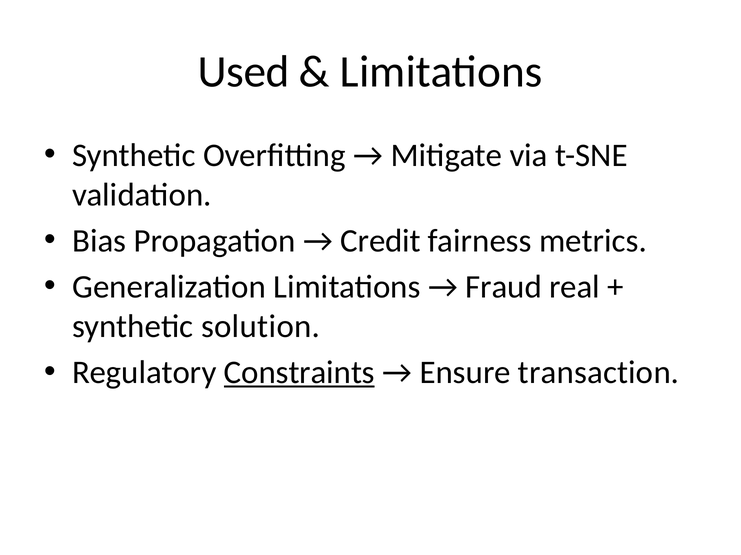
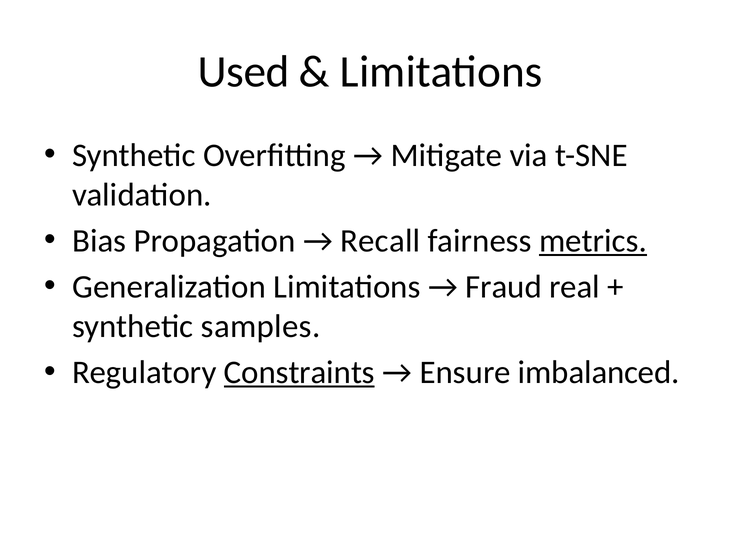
Credit: Credit -> Recall (380, 241)
metrics underline: none -> present (593, 241)
solution: solution -> samples (261, 327)
transaction: transaction -> imbalanced (599, 373)
